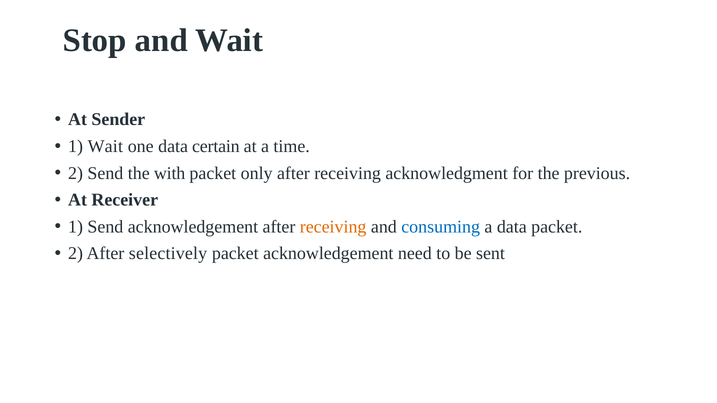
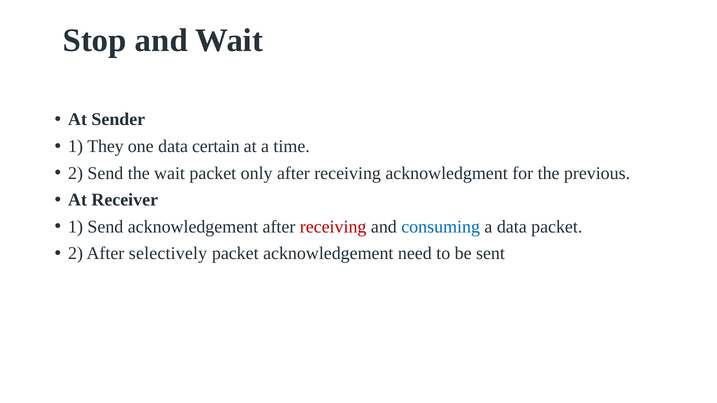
1 Wait: Wait -> They (105, 146)
the with: with -> wait (170, 173)
receiving colour: orange -> red (333, 227)
